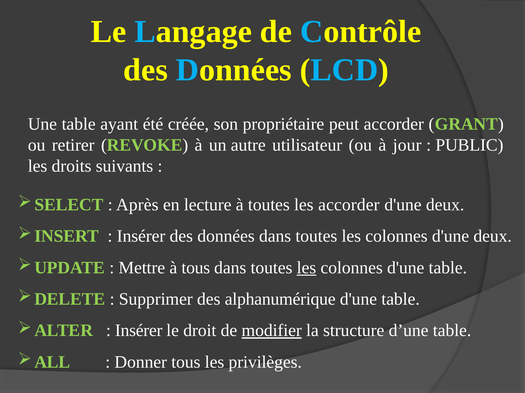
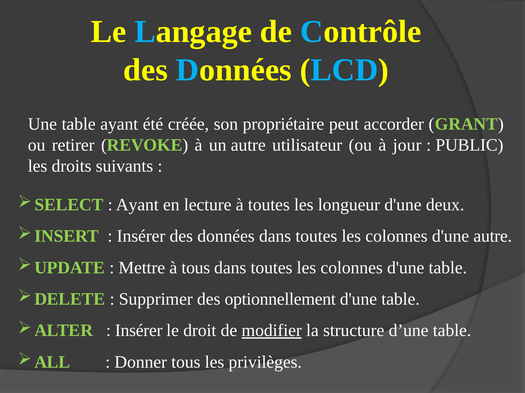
Après: Après -> Ayant (137, 205)
les accorder: accorder -> longueur (349, 205)
colonnes d'une deux: deux -> autre (493, 237)
les underline: present -> none (306, 268)
alphanumérique: alphanumérique -> optionnellement (280, 300)
